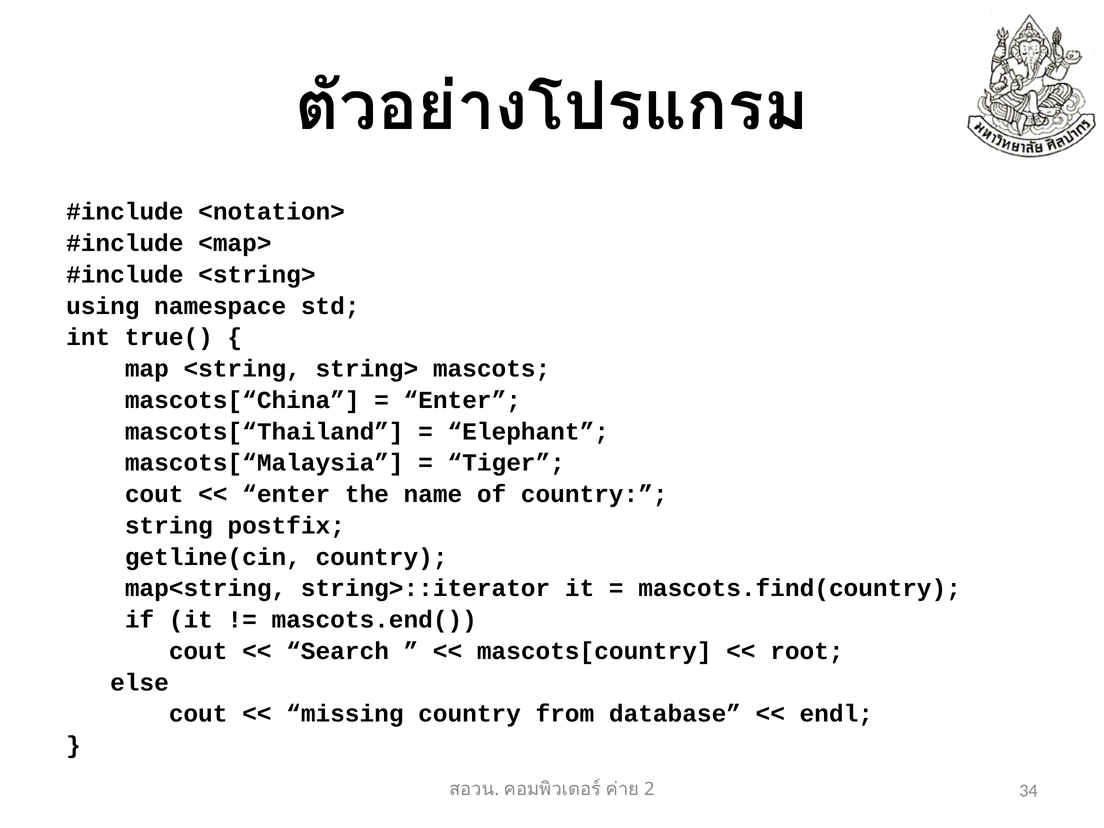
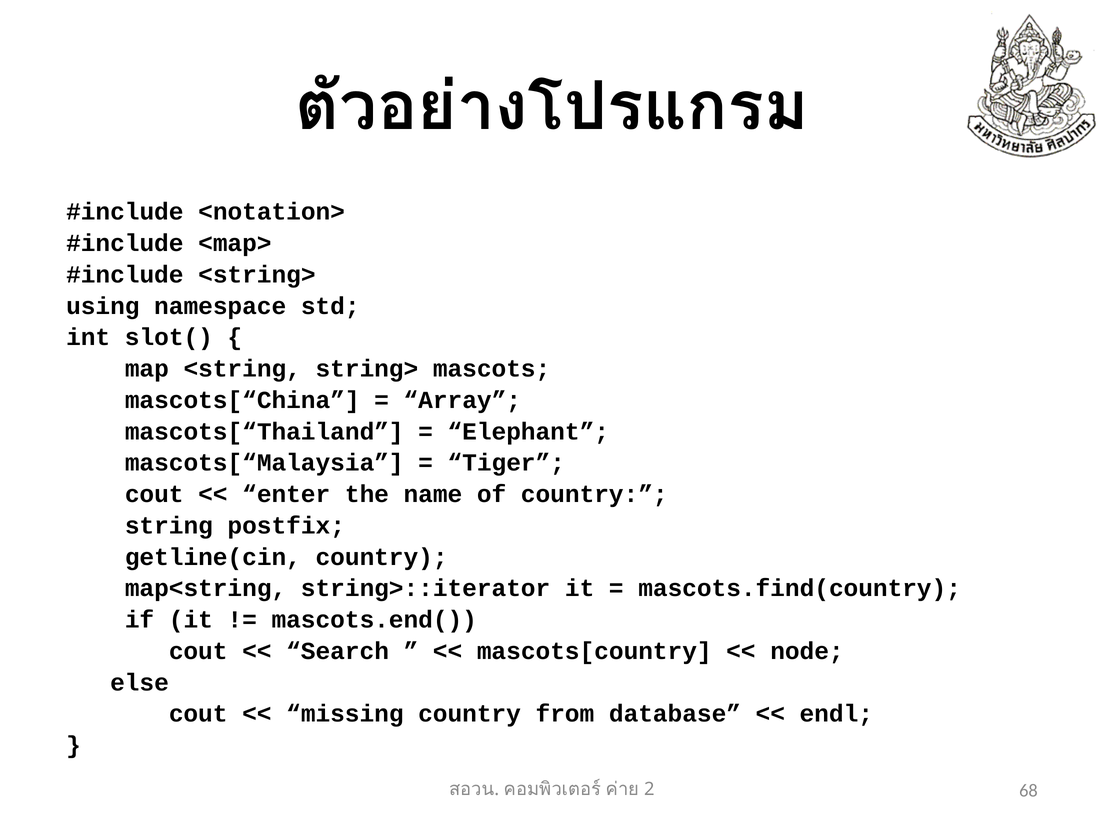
true(: true( -> slot( (169, 337)
Enter: Enter -> Array (462, 400)
root: root -> node (807, 651)
34: 34 -> 68 (1028, 791)
